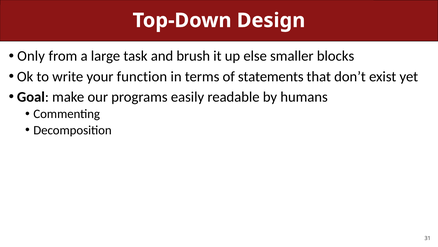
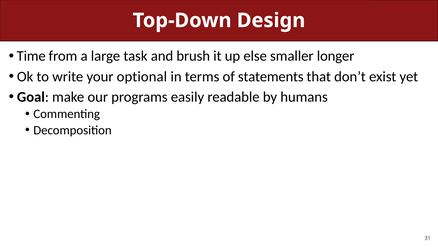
Only: Only -> Time (31, 56)
blocks: blocks -> longer (336, 56)
function: function -> optional (142, 76)
